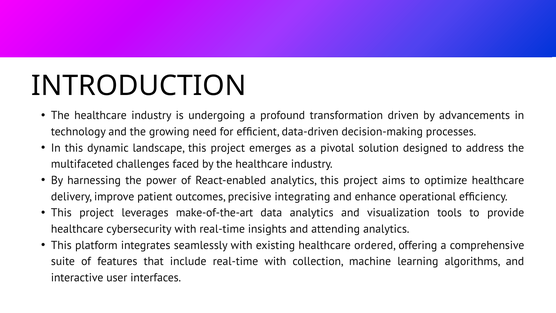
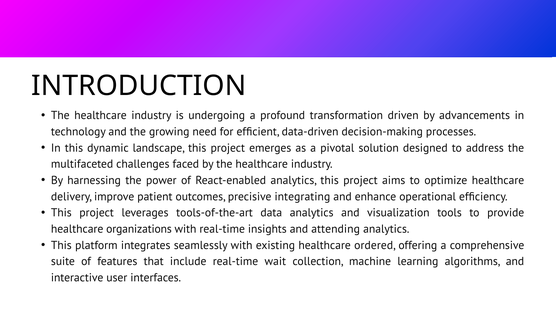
make-of-the-art: make-of-the-art -> tools-of-the-art (215, 213)
cybersecurity: cybersecurity -> organizations (139, 229)
real-time with: with -> wait (275, 261)
